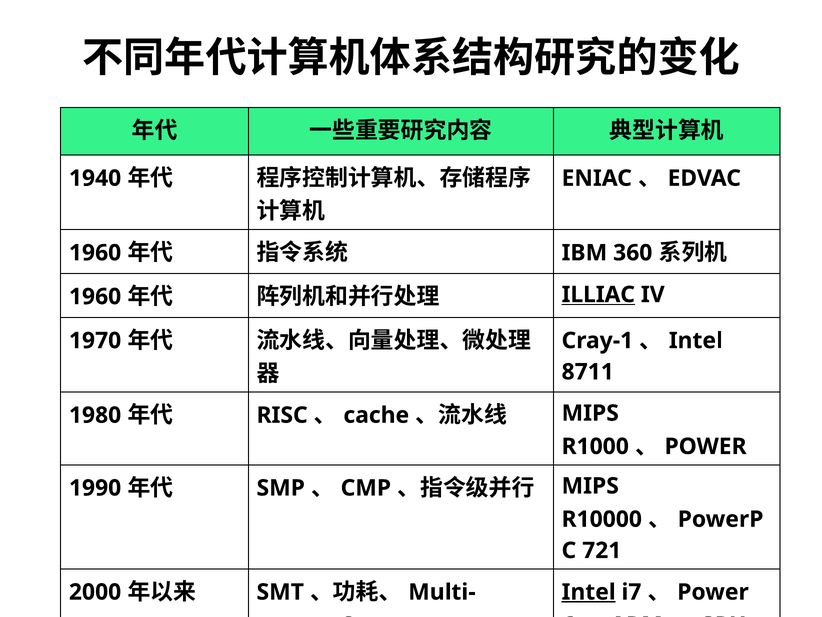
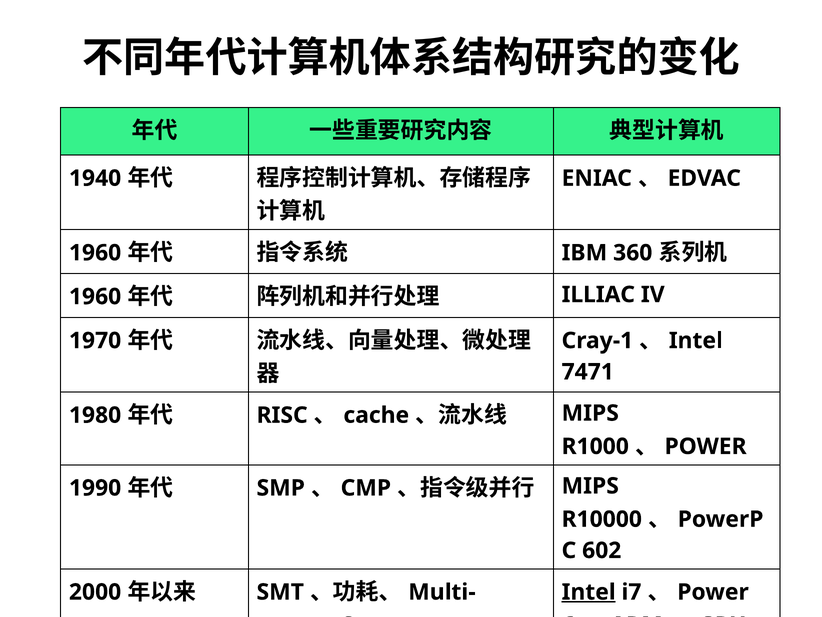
ILLIAC underline: present -> none (598, 294)
8711: 8711 -> 7471 (588, 372)
721: 721 -> 602 (602, 550)
